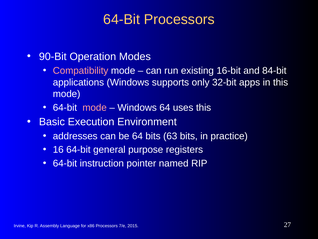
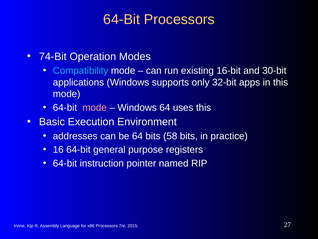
90-Bit: 90-Bit -> 74-Bit (53, 56)
Compatibility colour: pink -> light blue (81, 70)
84-bit: 84-bit -> 30-bit (274, 70)
63: 63 -> 58 (170, 136)
